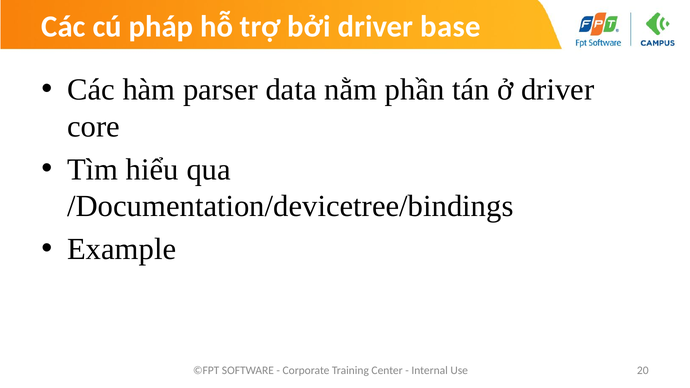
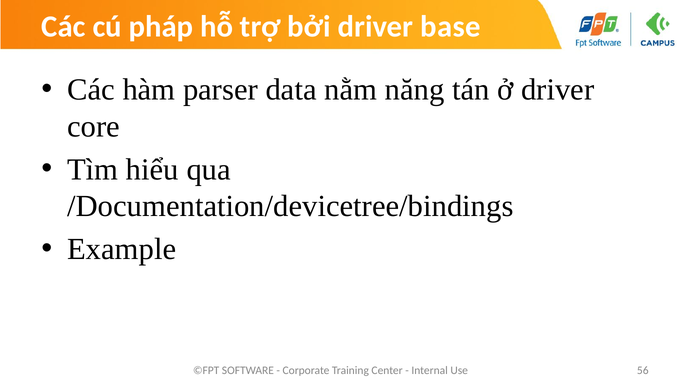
phần: phần -> năng (415, 90)
20: 20 -> 56 (643, 371)
